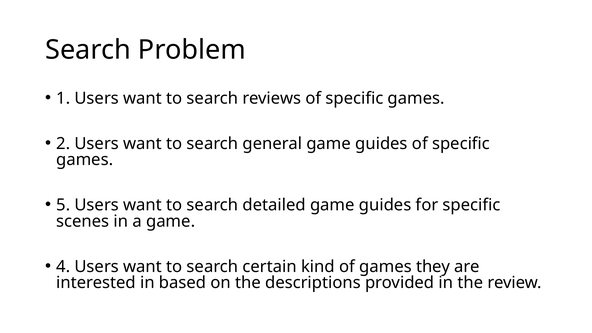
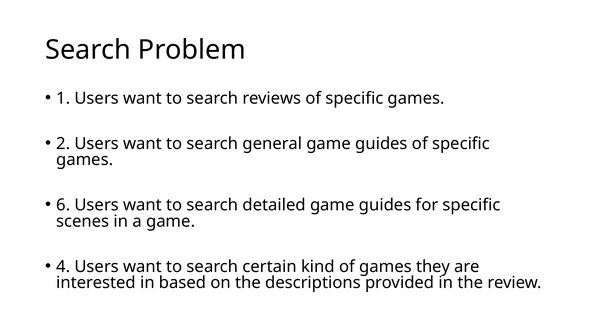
5: 5 -> 6 (63, 205)
